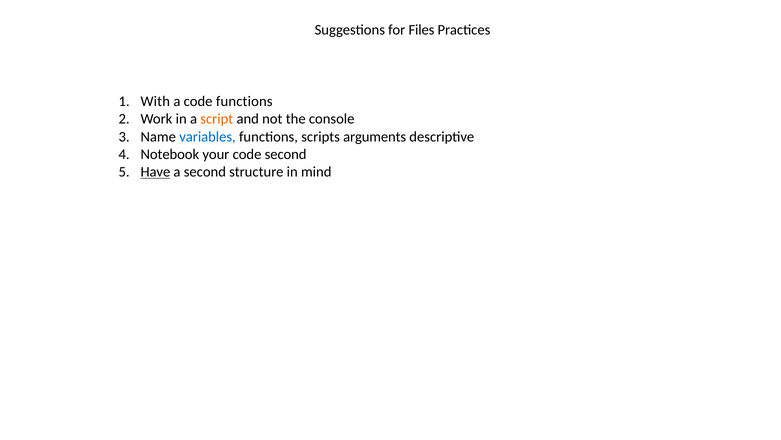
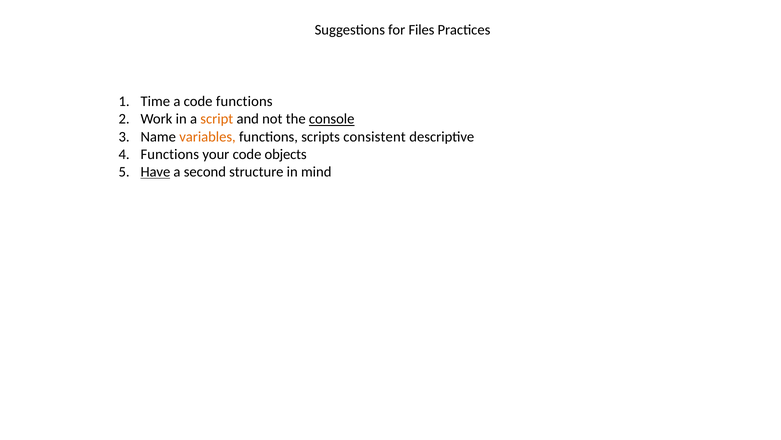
With: With -> Time (155, 101)
console underline: none -> present (332, 119)
variables colour: blue -> orange (208, 137)
arguments: arguments -> consistent (375, 137)
Notebook: Notebook -> Functions (170, 154)
code second: second -> objects (286, 154)
